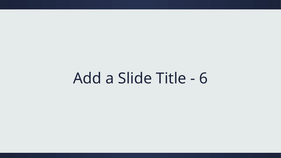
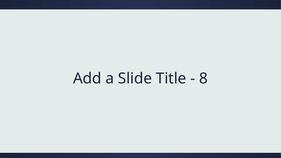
6: 6 -> 8 (203, 78)
